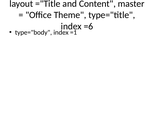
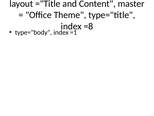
=6: =6 -> =8 (88, 26)
